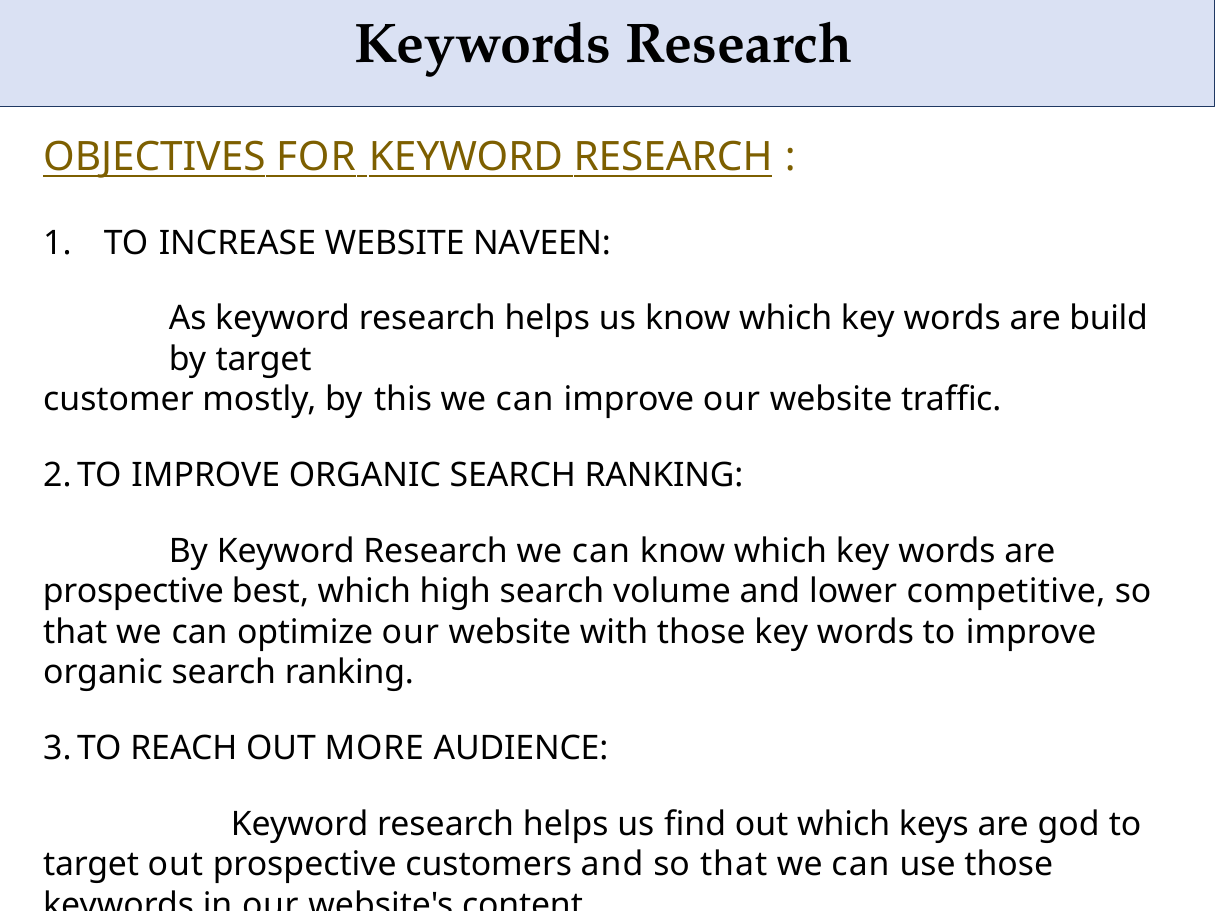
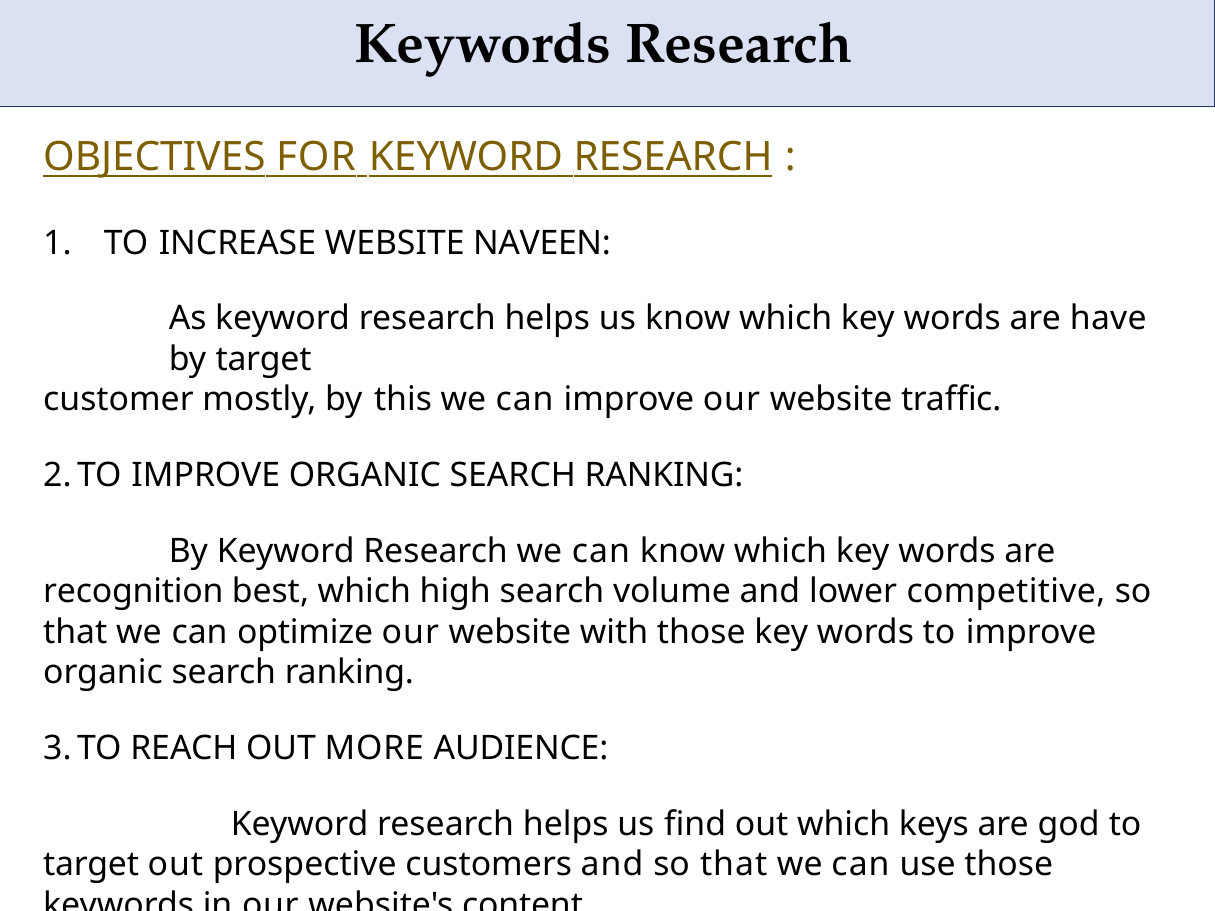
build: build -> have (1108, 319)
prospective: prospective -> recognition (133, 592)
